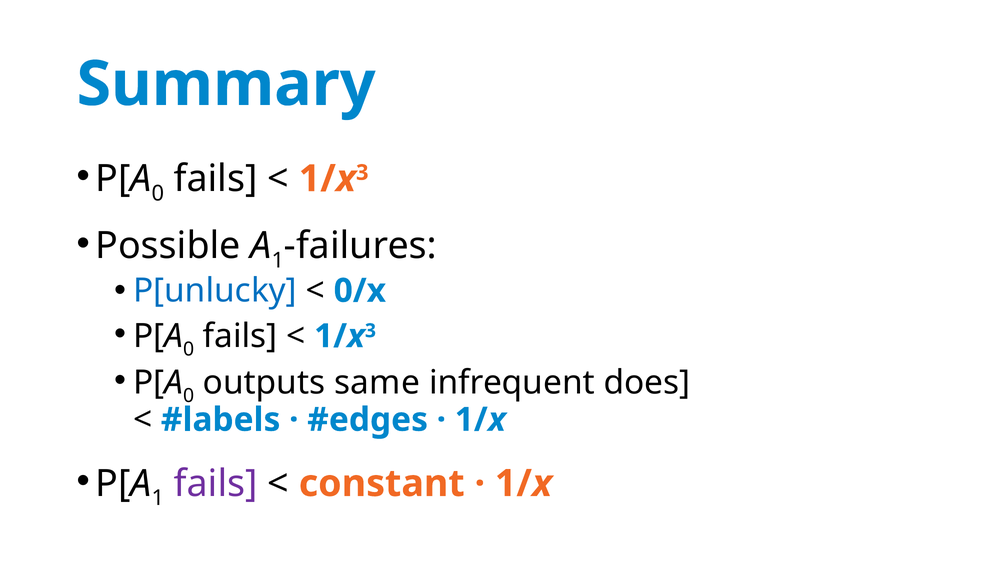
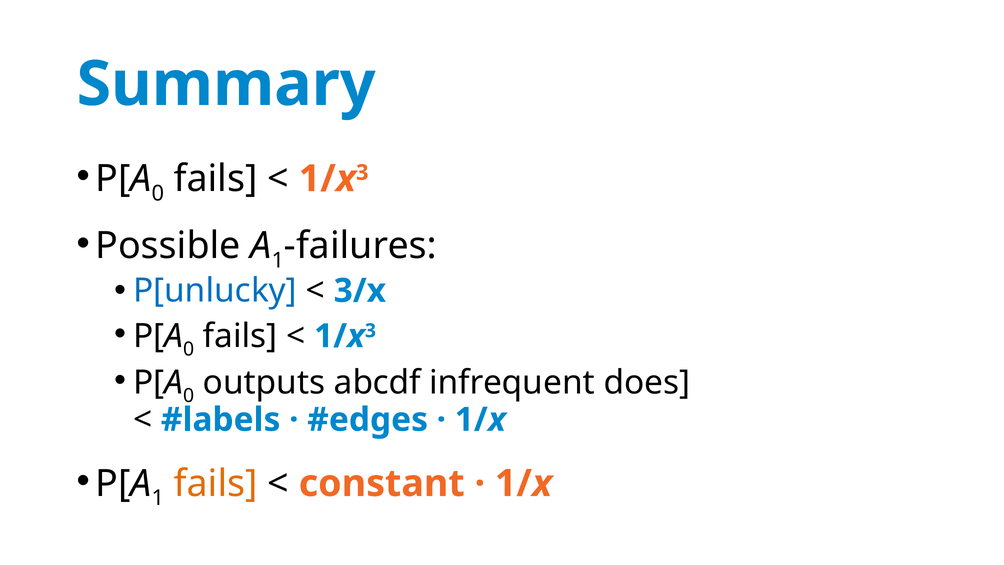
0/x: 0/x -> 3/x (360, 291)
same: same -> abcdf (377, 382)
fails colour: purple -> orange (216, 483)
